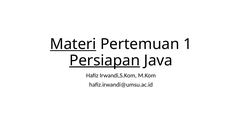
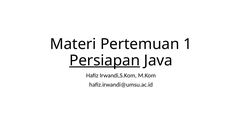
Materi underline: present -> none (73, 44)
